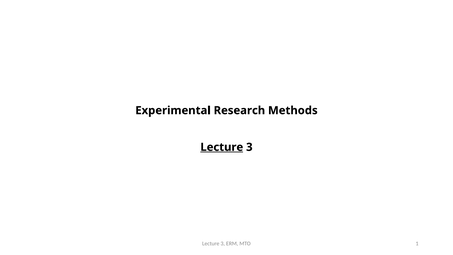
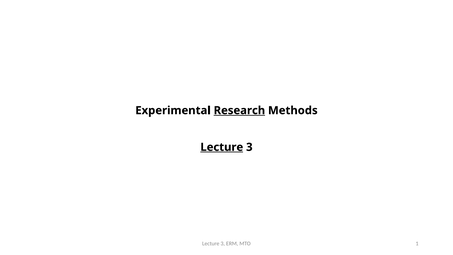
Research underline: none -> present (239, 110)
